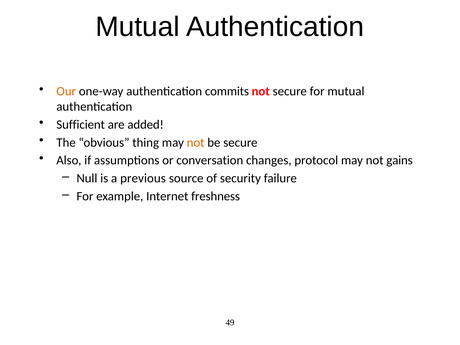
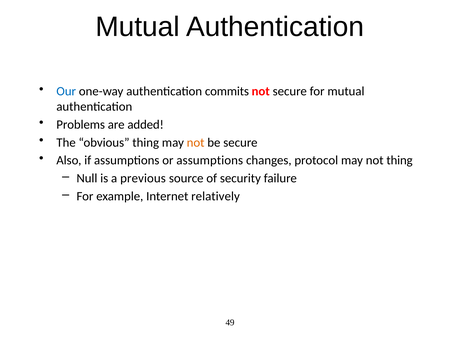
Our colour: orange -> blue (66, 91)
Sufficient: Sufficient -> Problems (81, 125)
or conversation: conversation -> assumptions (210, 160)
not gains: gains -> thing (400, 160)
freshness: freshness -> relatively (216, 196)
